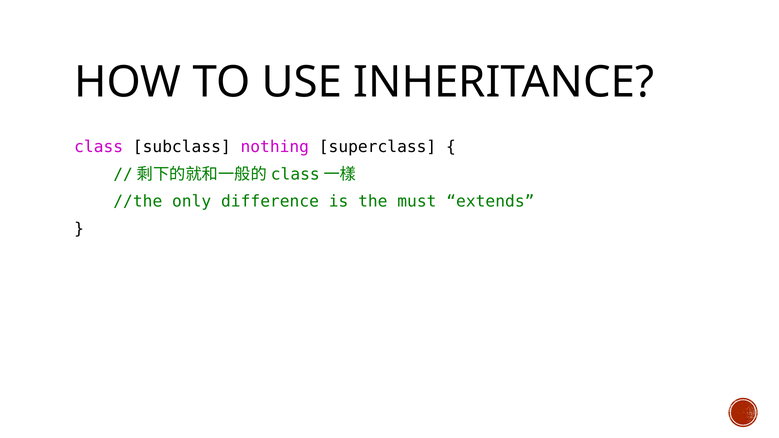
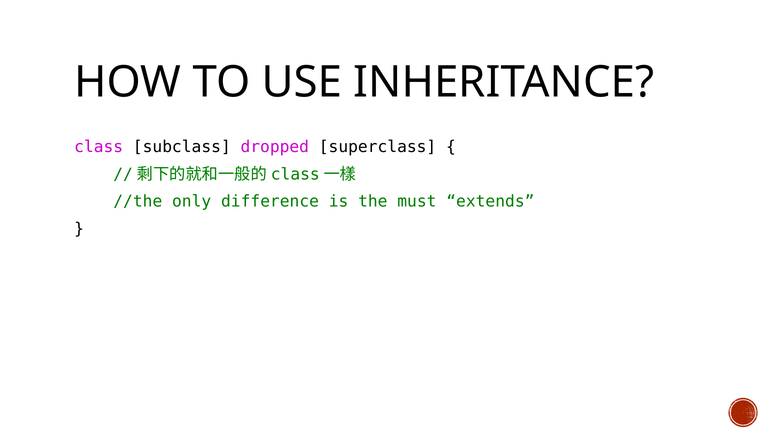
nothing: nothing -> dropped (275, 147)
